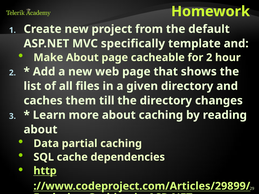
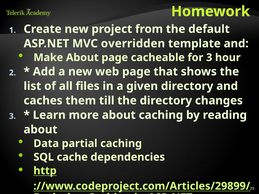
specifically: specifically -> overridden (133, 44)
for 2: 2 -> 3 (209, 58)
